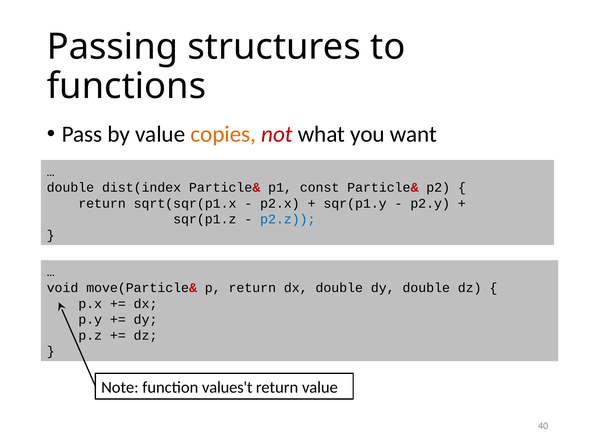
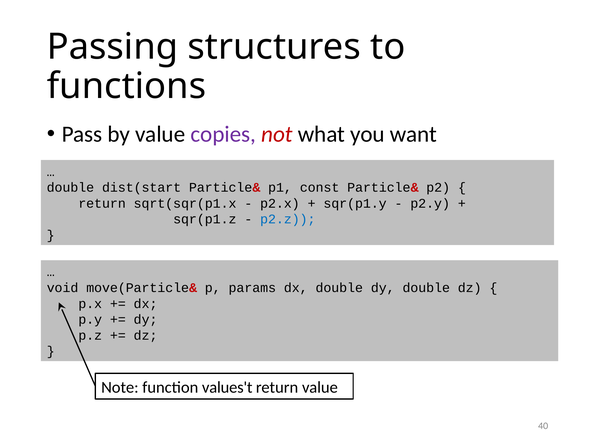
copies colour: orange -> purple (223, 134)
dist(index: dist(index -> dist(start (142, 188)
p return: return -> params (252, 288)
